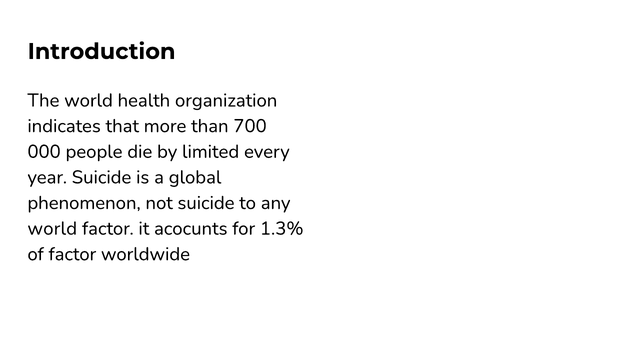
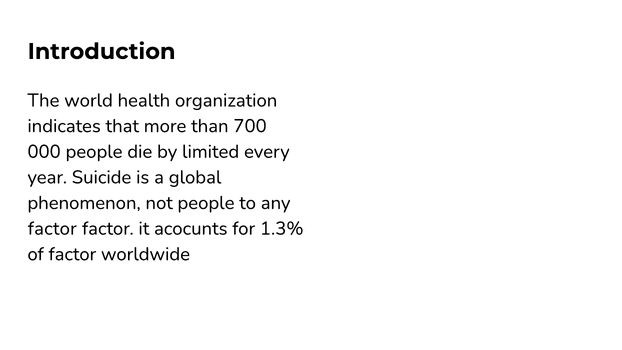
not suicide: suicide -> people (206, 203)
world: world -> factor (52, 228)
